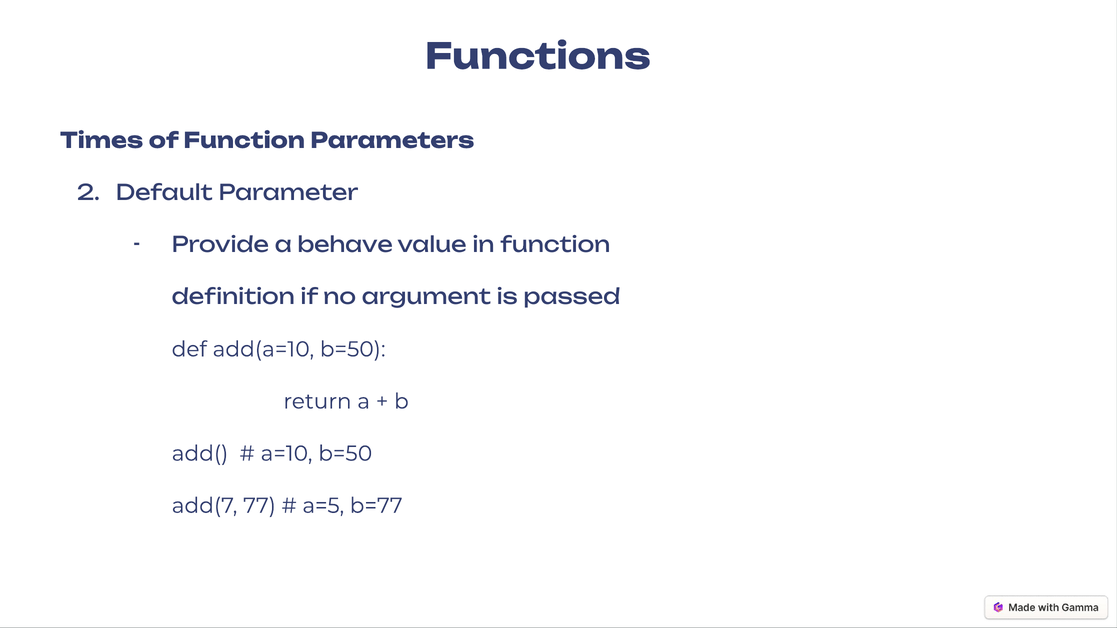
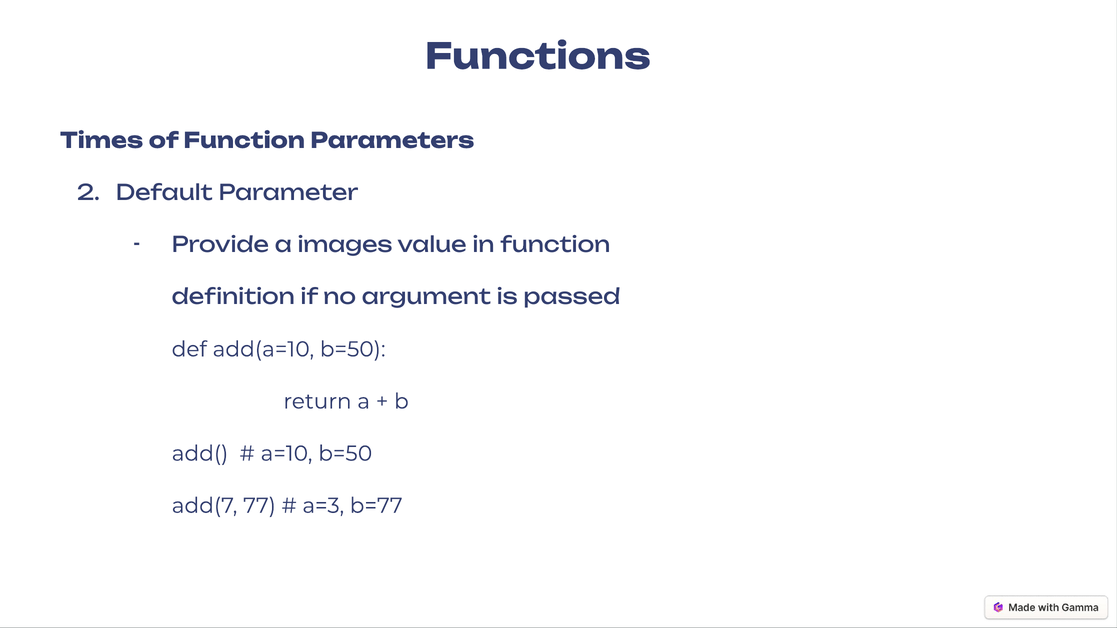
behave: behave -> images (345, 245)
a=5: a=5 -> a=3 (323, 506)
